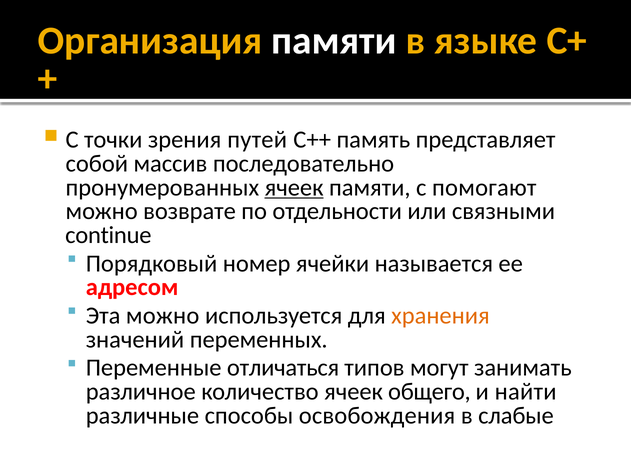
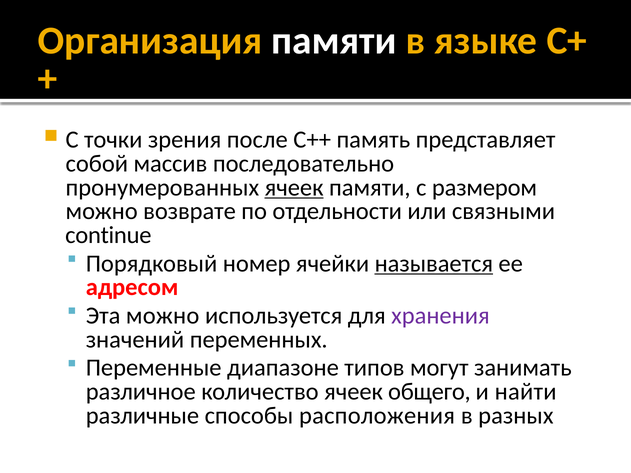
путей: путей -> после (257, 140)
помогают: помогают -> размером (484, 188)
называется underline: none -> present (434, 264)
хранения colour: orange -> purple (440, 316)
отличаться: отличаться -> диапазоне (283, 368)
освобождения: освобождения -> расположения (377, 416)
слабые: слабые -> разных (516, 416)
